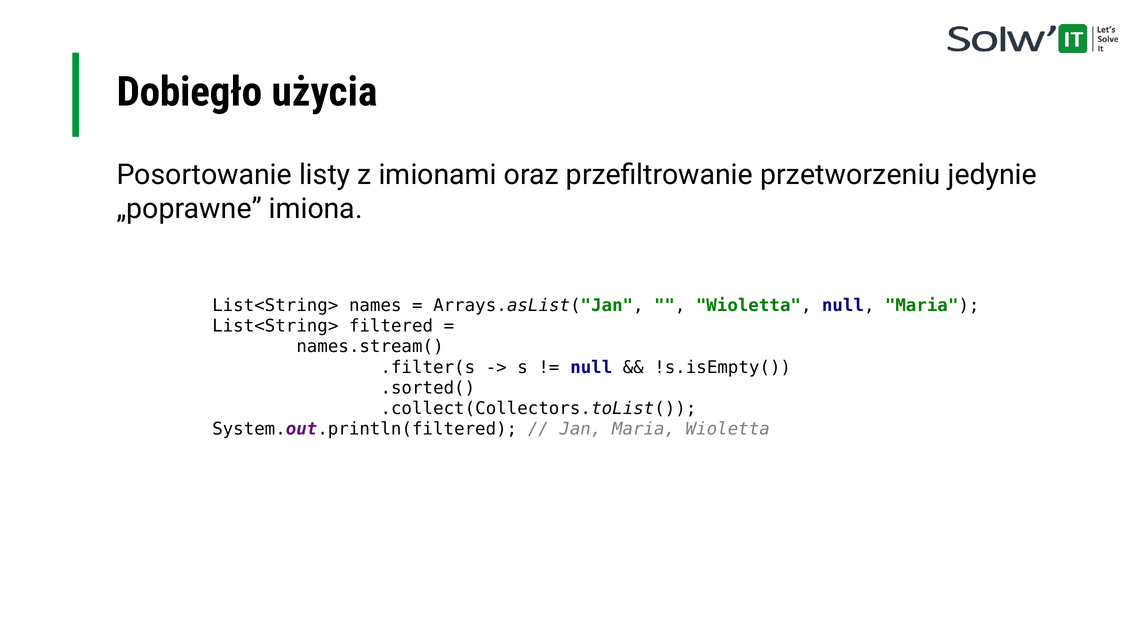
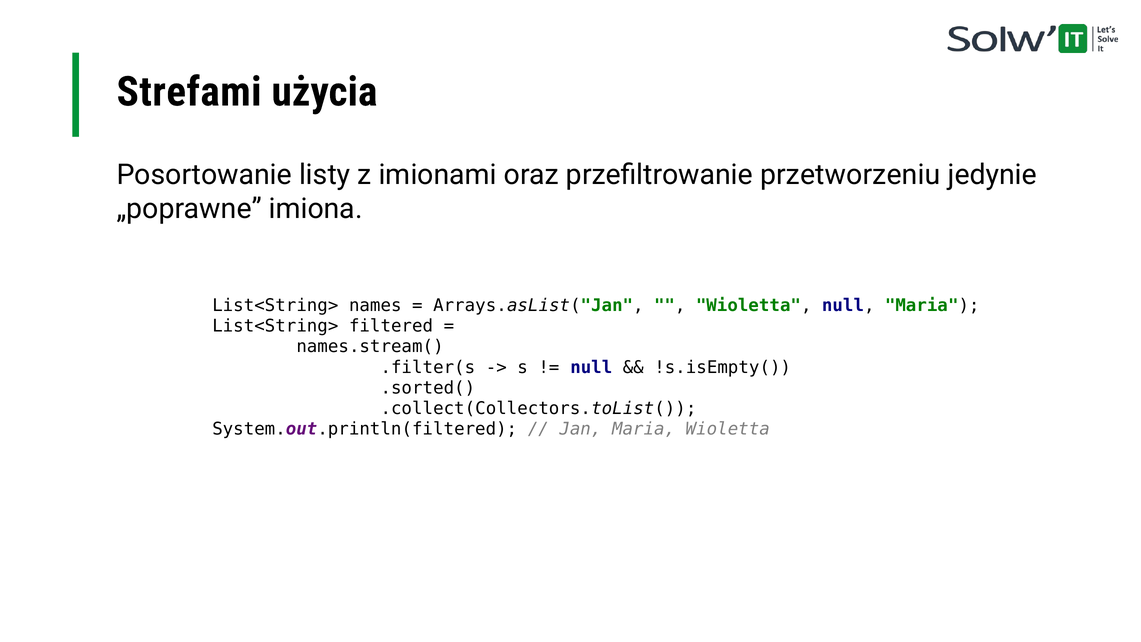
Dobiegło: Dobiegło -> Strefami (189, 92)
